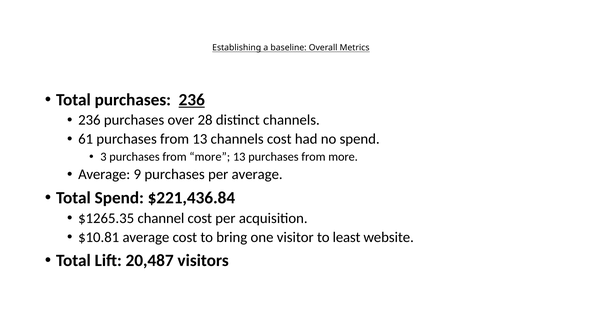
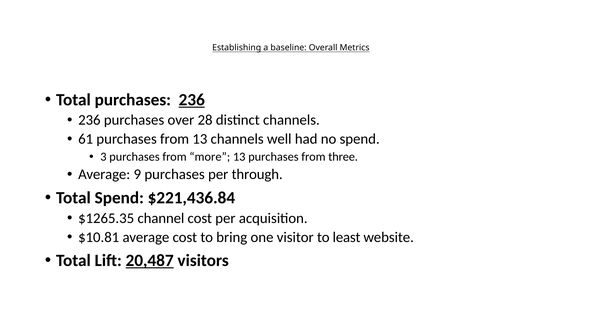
channels cost: cost -> well (279, 139)
13 purchases from more: more -> three (343, 157)
per average: average -> through (257, 174)
20,487 underline: none -> present (150, 260)
